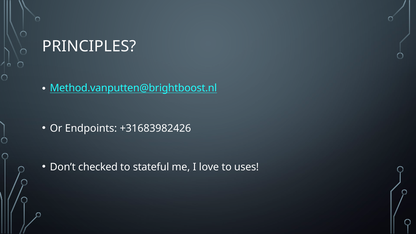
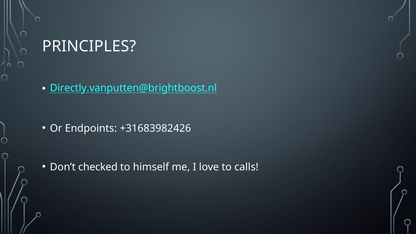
Method.vanputten@brightboost.nl: Method.vanputten@brightboost.nl -> Directly.vanputten@brightboost.nl (133, 88)
stateful: stateful -> himself (151, 167)
uses: uses -> calls (246, 167)
